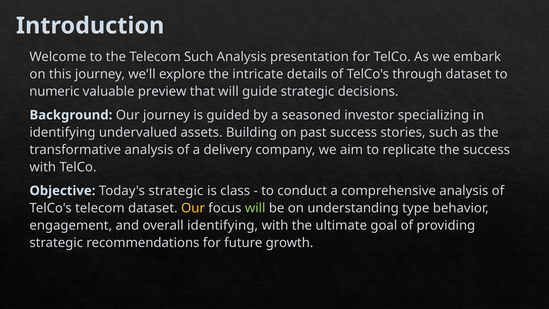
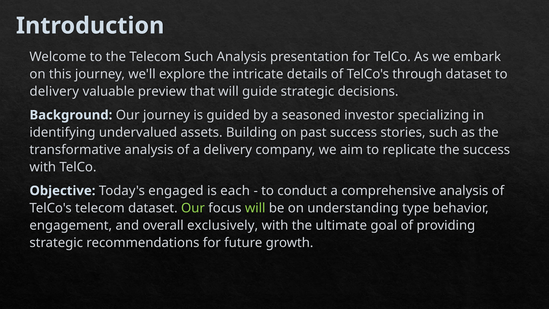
numeric: numeric -> delivery (54, 92)
Today's strategic: strategic -> engaged (176, 191)
class: class -> each (235, 191)
Our colour: yellow -> light green (193, 208)
overall identifying: identifying -> exclusively (223, 225)
